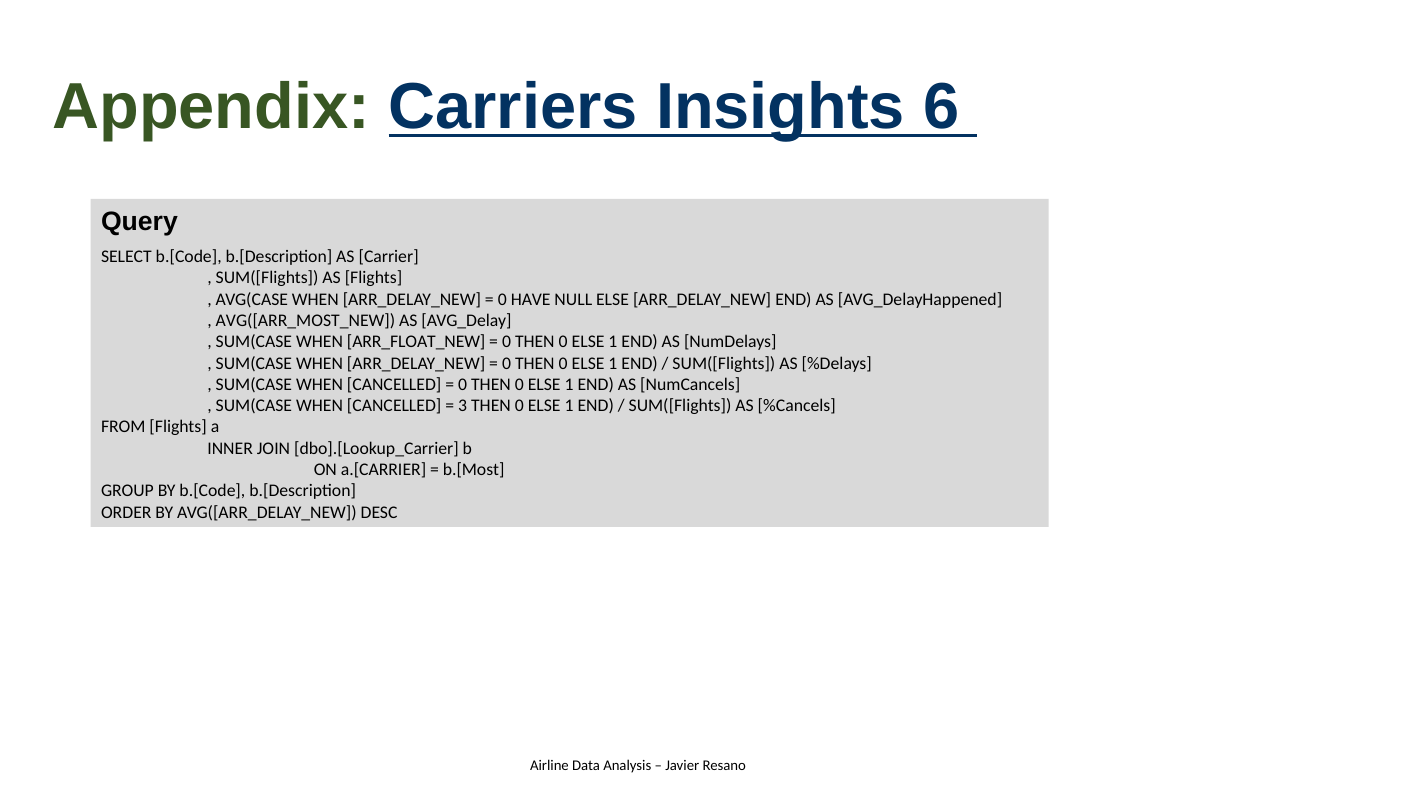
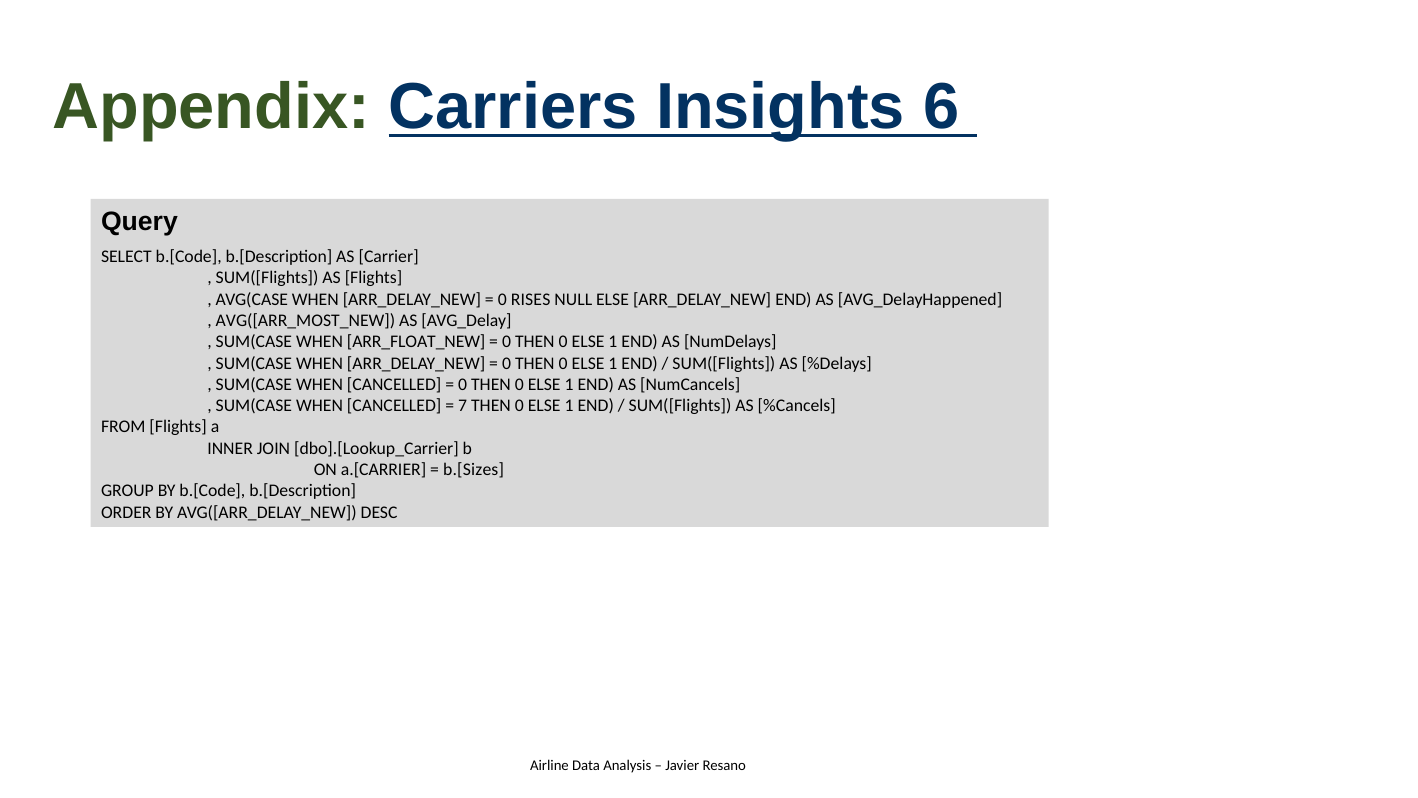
HAVE: HAVE -> RISES (531, 299)
3: 3 -> 7 (463, 406)
b.[Most: b.[Most -> b.[Sizes (474, 469)
